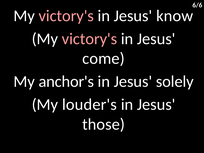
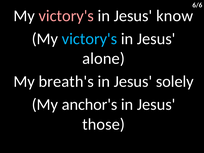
victory's colour: pink -> light blue (89, 39)
come: come -> alone (104, 59)
anchor's: anchor's -> breath's (66, 82)
louder's: louder's -> anchor's (90, 105)
